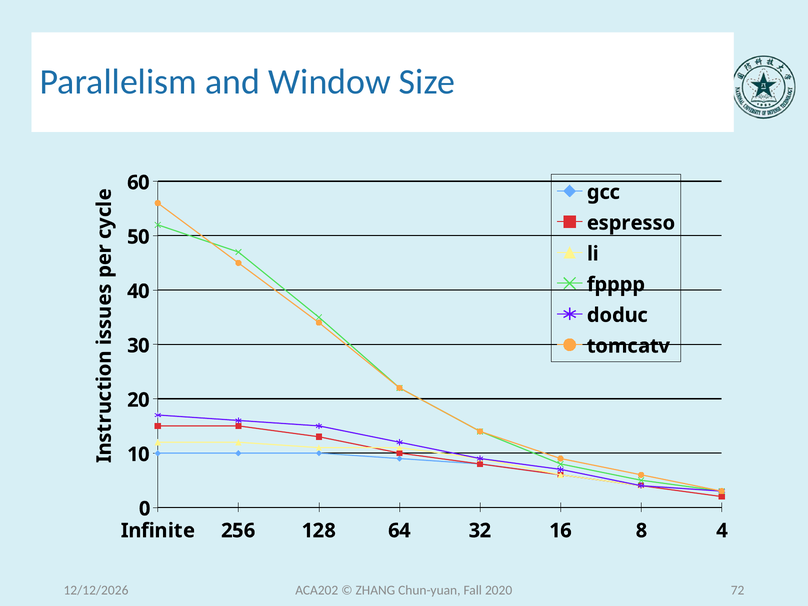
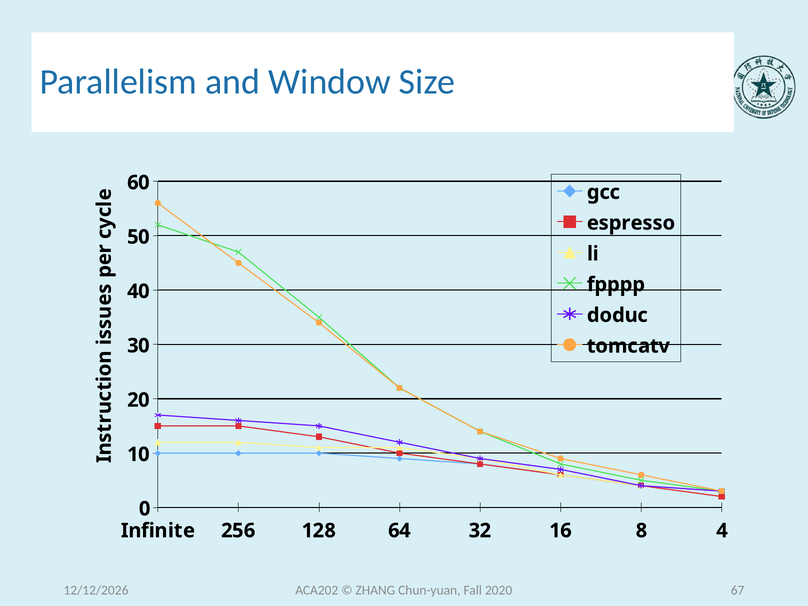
72: 72 -> 67 (738, 590)
